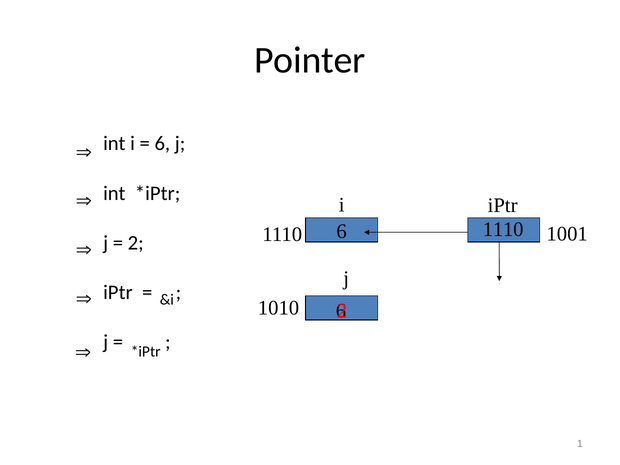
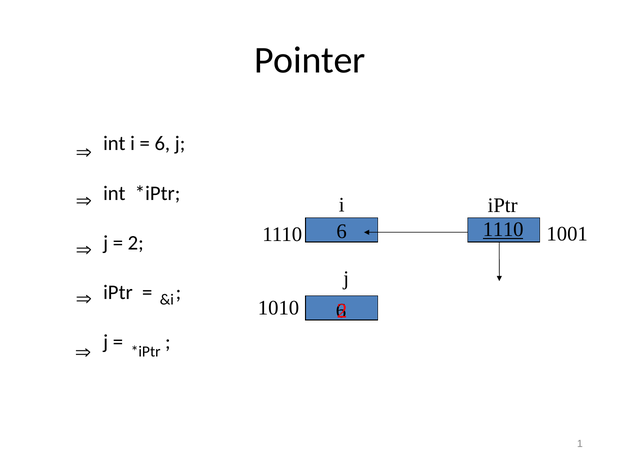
1110 underline: none -> present (503, 230)
